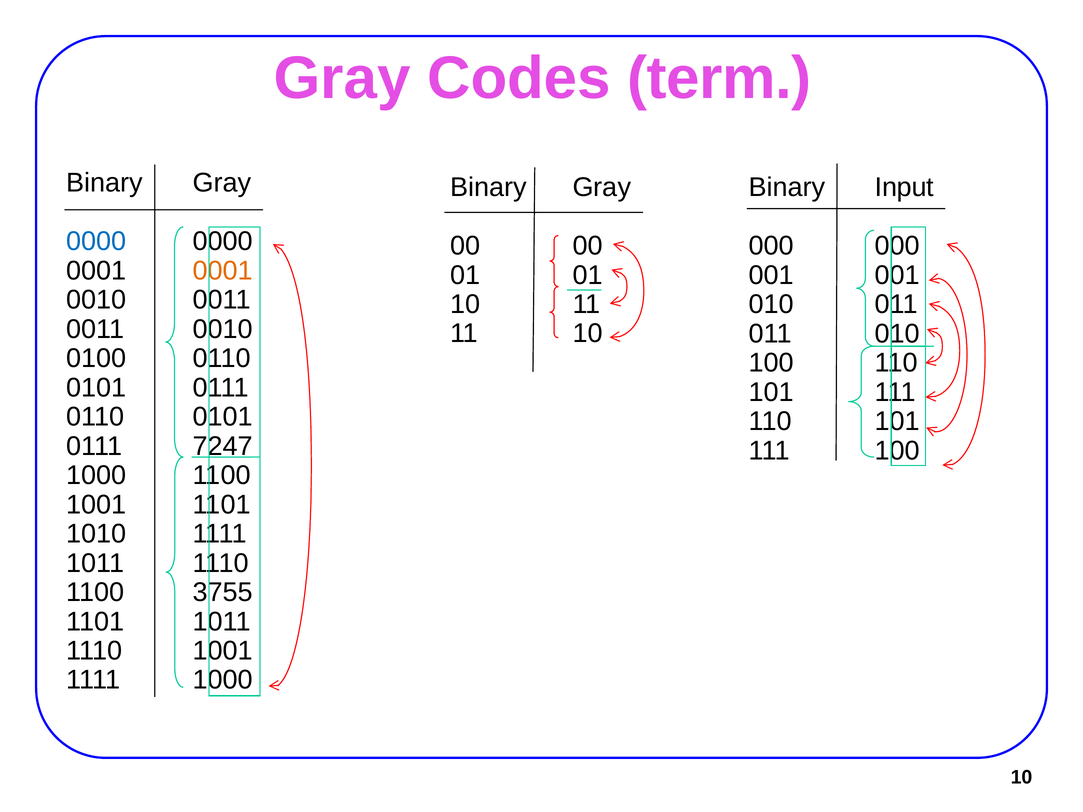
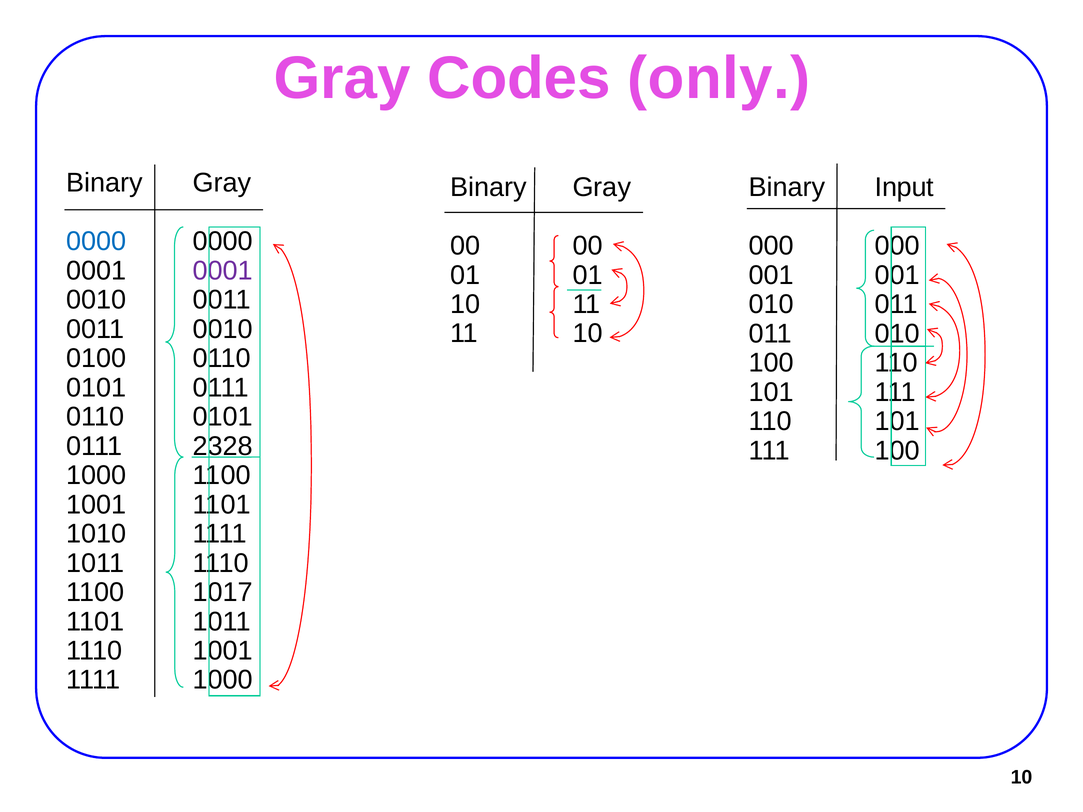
term: term -> only (719, 78)
0001 colour: orange -> purple (223, 271)
7247: 7247 -> 2328 (223, 446)
3755: 3755 -> 1017 (223, 593)
